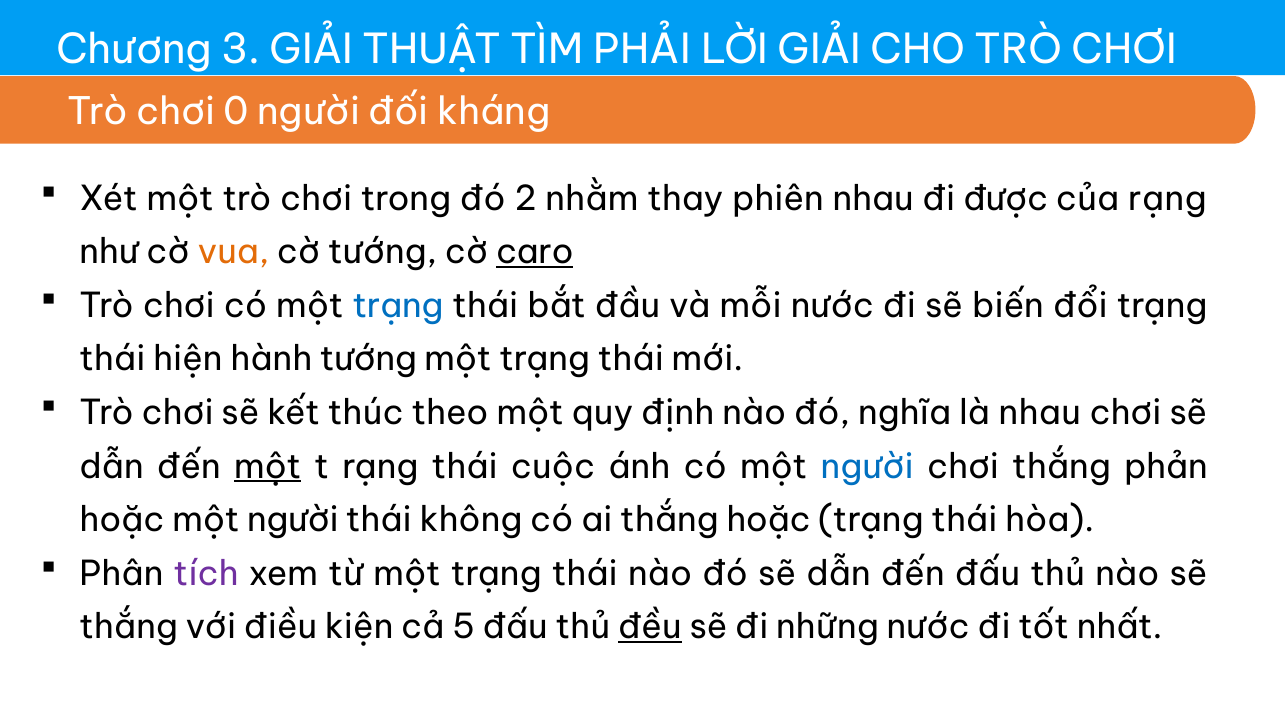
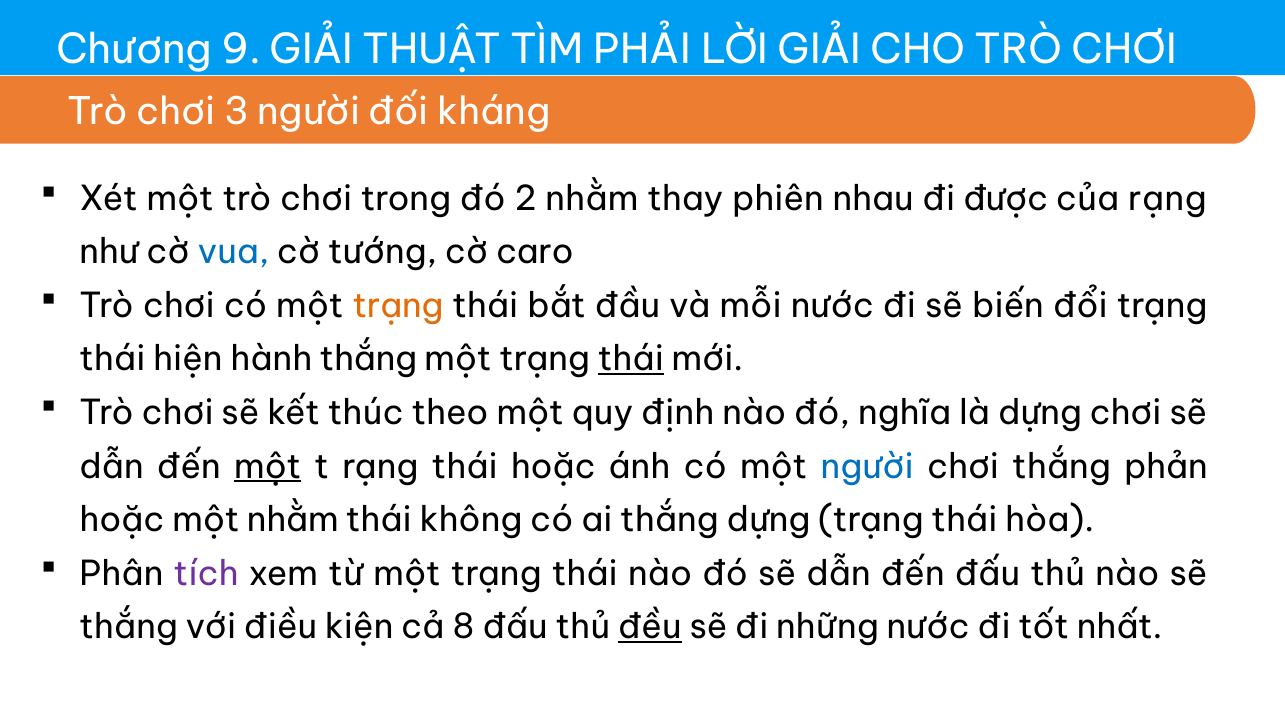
3: 3 -> 9 (241, 50)
0: 0 -> 3 (237, 112)
vua colour: orange -> blue (233, 252)
caro underline: present -> none (535, 252)
trạng colour: blue -> orange (398, 306)
hành tướng: tướng -> thắng (368, 360)
thái underline: none -> present (631, 360)
là nhau: nhau -> dựng (1040, 413)
thái cuộc: cuộc -> hoặc (553, 467)
hoặc một người: người -> nhằm (293, 520)
thắng hoặc: hoặc -> dựng (768, 520)
5: 5 -> 8 (463, 627)
